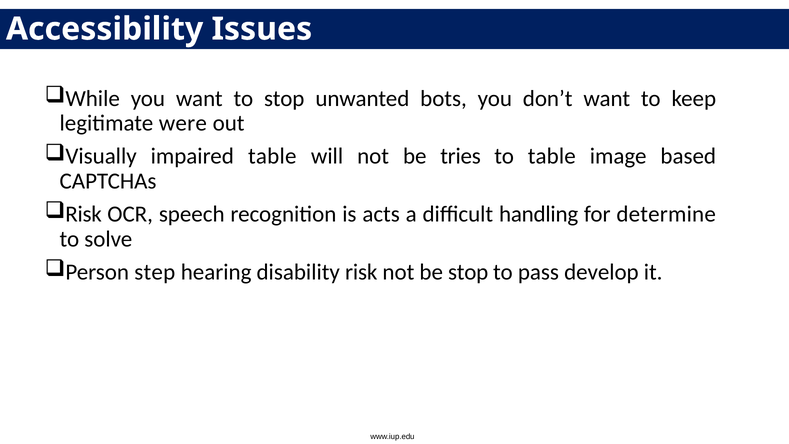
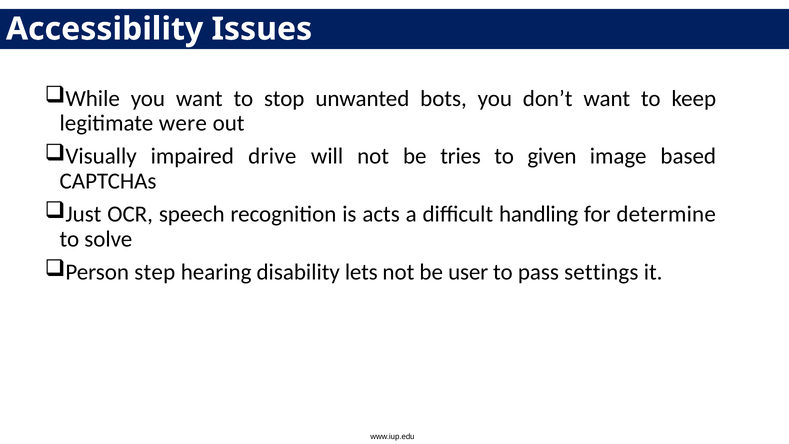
impaired table: table -> drive (272, 156)
to table: table -> given (552, 156)
Risk: Risk -> Just (83, 214)
disability risk: risk -> lets (361, 272)
be stop: stop -> user (468, 272)
develop: develop -> settings (601, 272)
